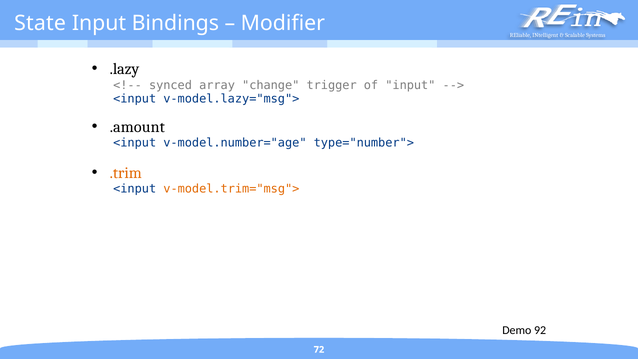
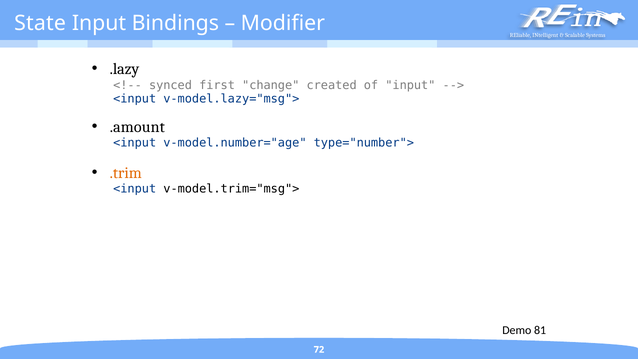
array: array -> first (217, 85)
trigger: trigger -> created (332, 85)
v-model.trim="msg"> colour: orange -> black (231, 189)
92: 92 -> 81 (540, 330)
